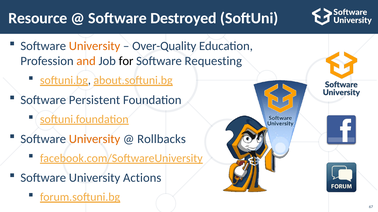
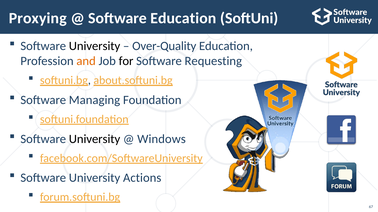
Resource: Resource -> Proxying (38, 18)
Software Destroyed: Destroyed -> Education (183, 18)
University colour: orange -> black (95, 46)
Persistent: Persistent -> Managing (95, 100)
University colour: orange -> black (95, 139)
Rollbacks: Rollbacks -> Windows (162, 139)
